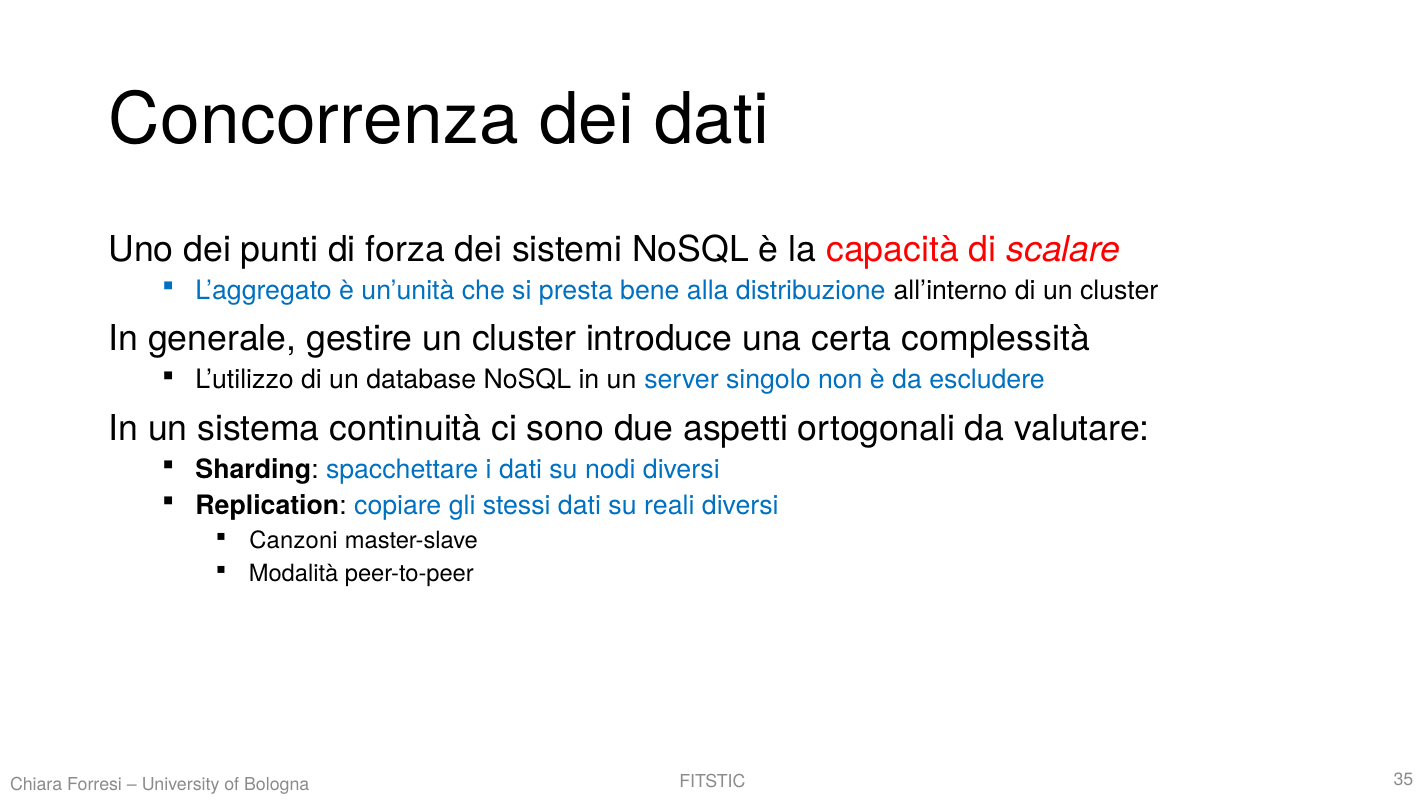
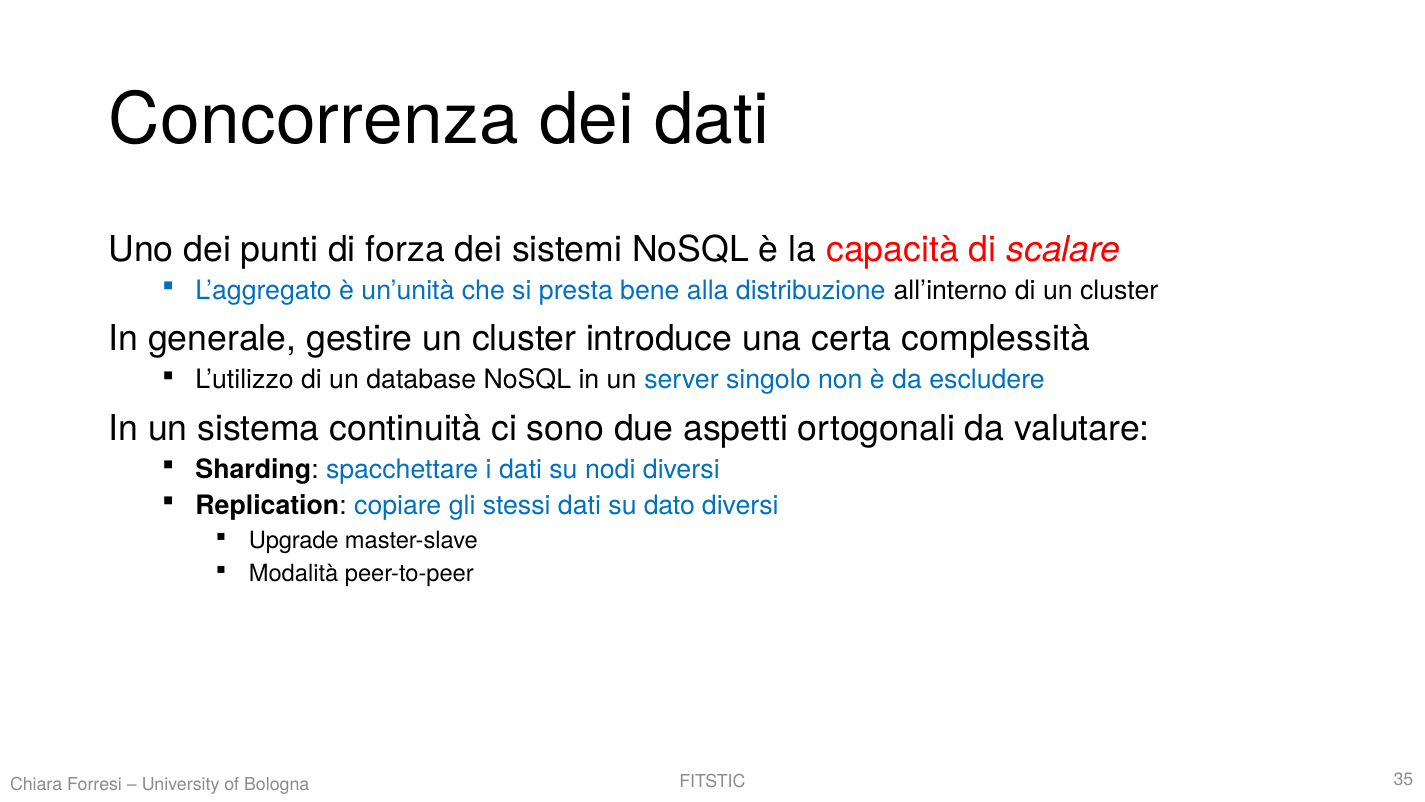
reali: reali -> dato (669, 506)
Canzoni: Canzoni -> Upgrade (294, 540)
